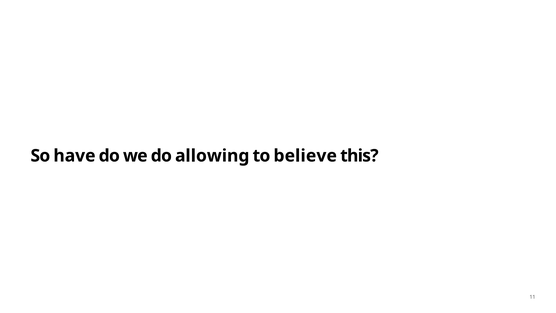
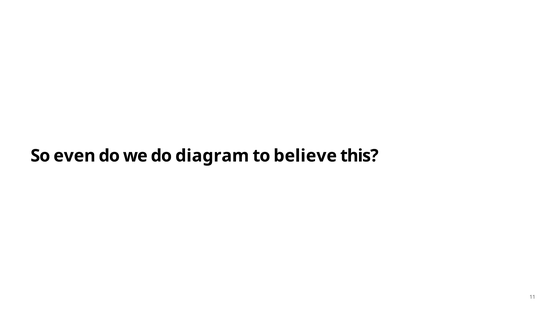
have: have -> even (74, 156)
allowing: allowing -> diagram (212, 156)
